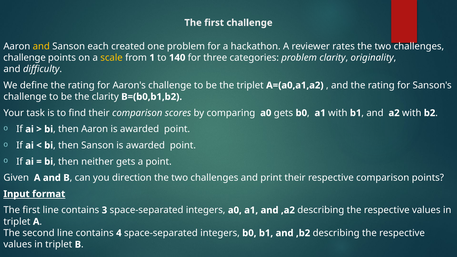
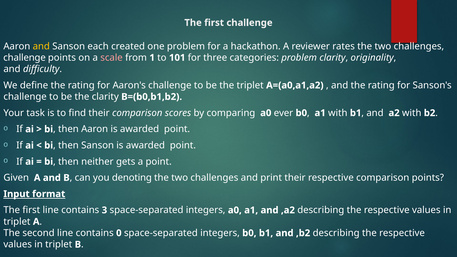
scale colour: yellow -> pink (112, 58)
140: 140 -> 101 (177, 58)
a0 gets: gets -> ever (283, 113)
direction: direction -> denoting (132, 178)
4: 4 -> 0 (119, 233)
